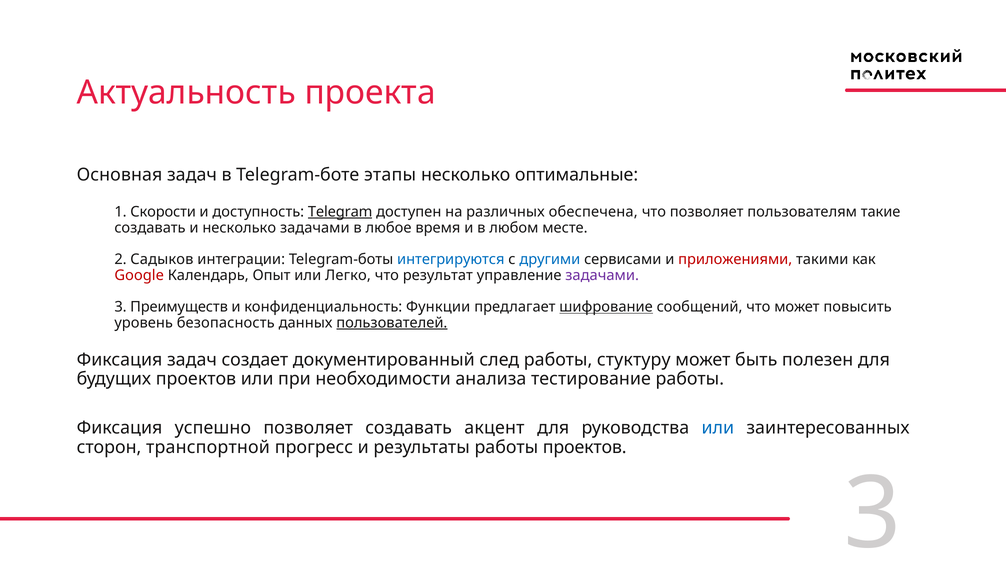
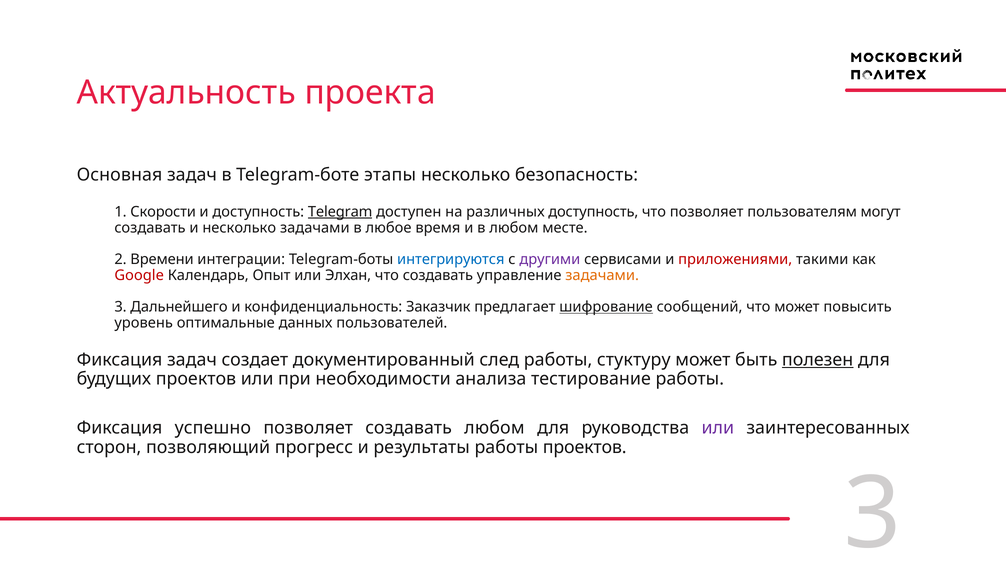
оптимальные: оптимальные -> безопасность (577, 175)
различных обеспечена: обеспечена -> доступность (593, 212)
такие: такие -> могут (881, 212)
Садыков: Садыков -> Времени (162, 259)
другими colour: blue -> purple (550, 259)
Легко: Легко -> Элхан (348, 275)
что результат: результат -> создавать (438, 275)
задачами colour: purple -> orange (602, 275)
Преимуществ: Преимуществ -> Дальнейшего (179, 307)
Функции: Функции -> Заказчик (438, 307)
безопасность: безопасность -> оптимальные (226, 323)
пользователей underline: present -> none (392, 323)
полезен underline: none -> present (818, 360)
создавать акцент: акцент -> любом (494, 428)
или colour: blue -> purple (718, 428)
транспортной: транспортной -> позволяющий (208, 447)
